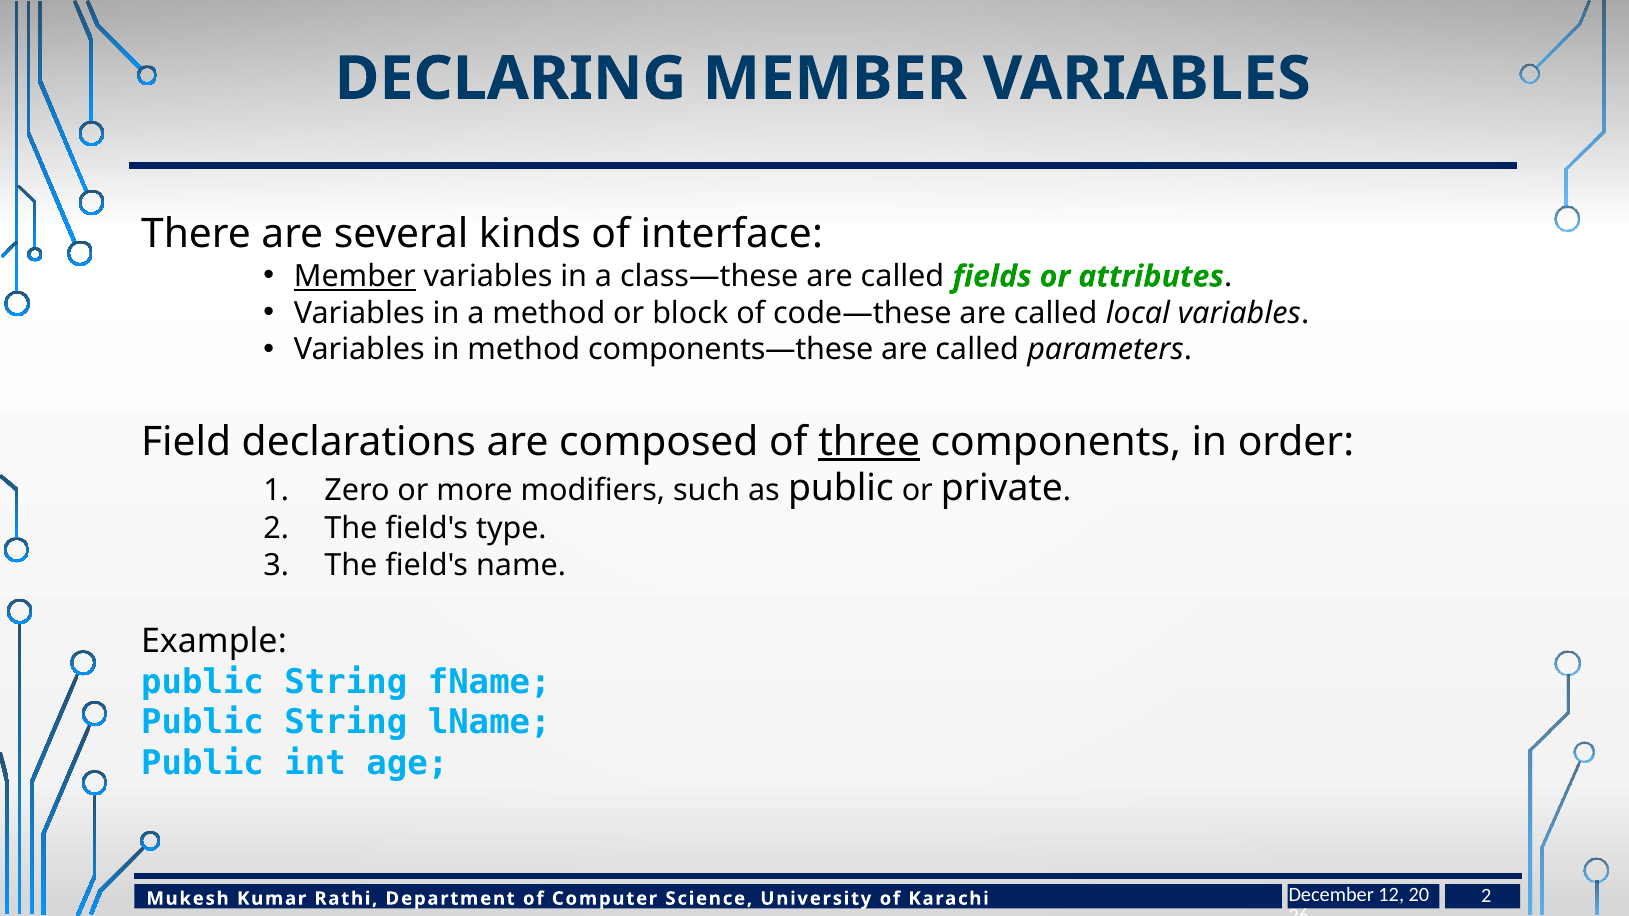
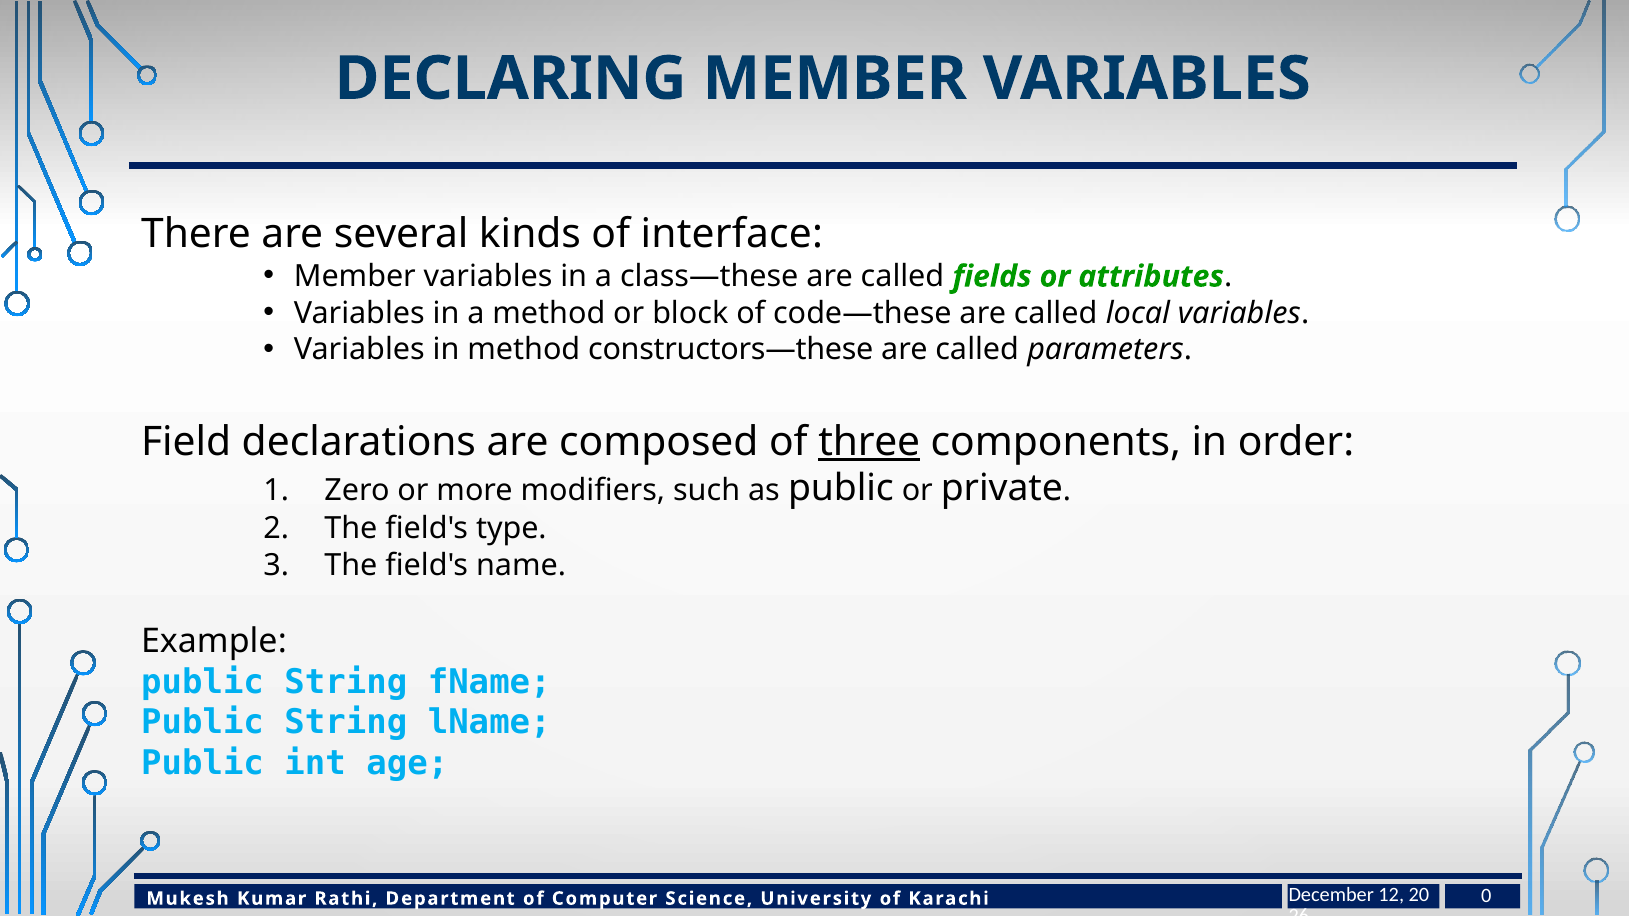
Member underline: present -> none (355, 277)
components—these: components—these -> constructors—these (731, 350)
2: 2 -> 0 (1486, 896)
